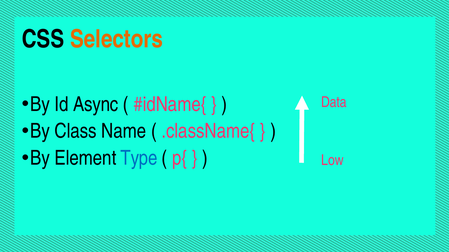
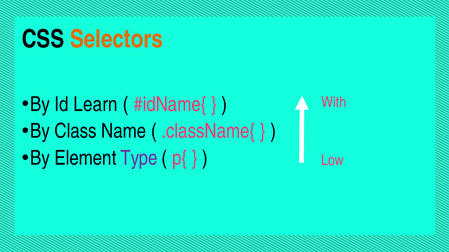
Async: Async -> Learn (96, 105)
Data: Data -> With (334, 102)
Type colour: blue -> purple (139, 158)
